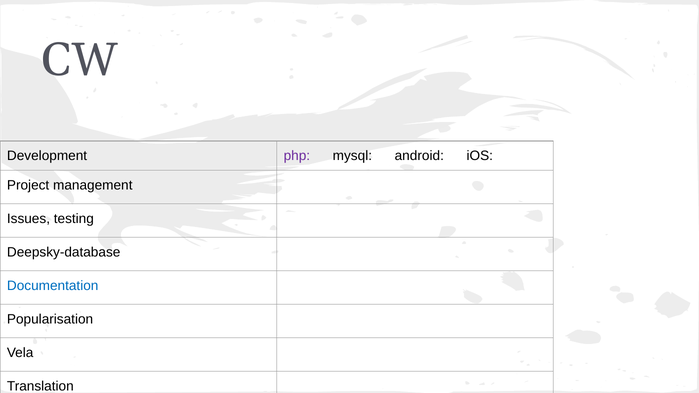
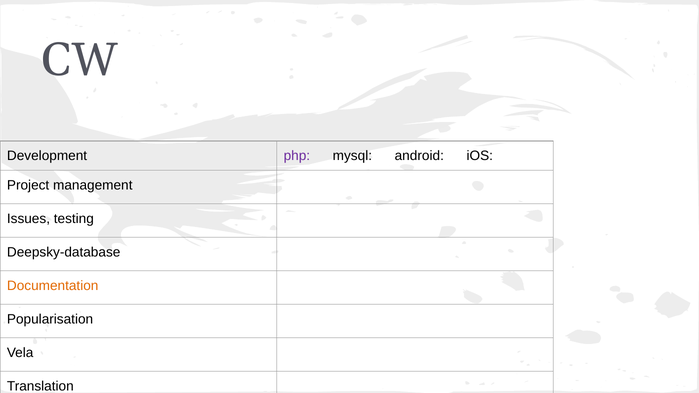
Documentation colour: blue -> orange (53, 286)
